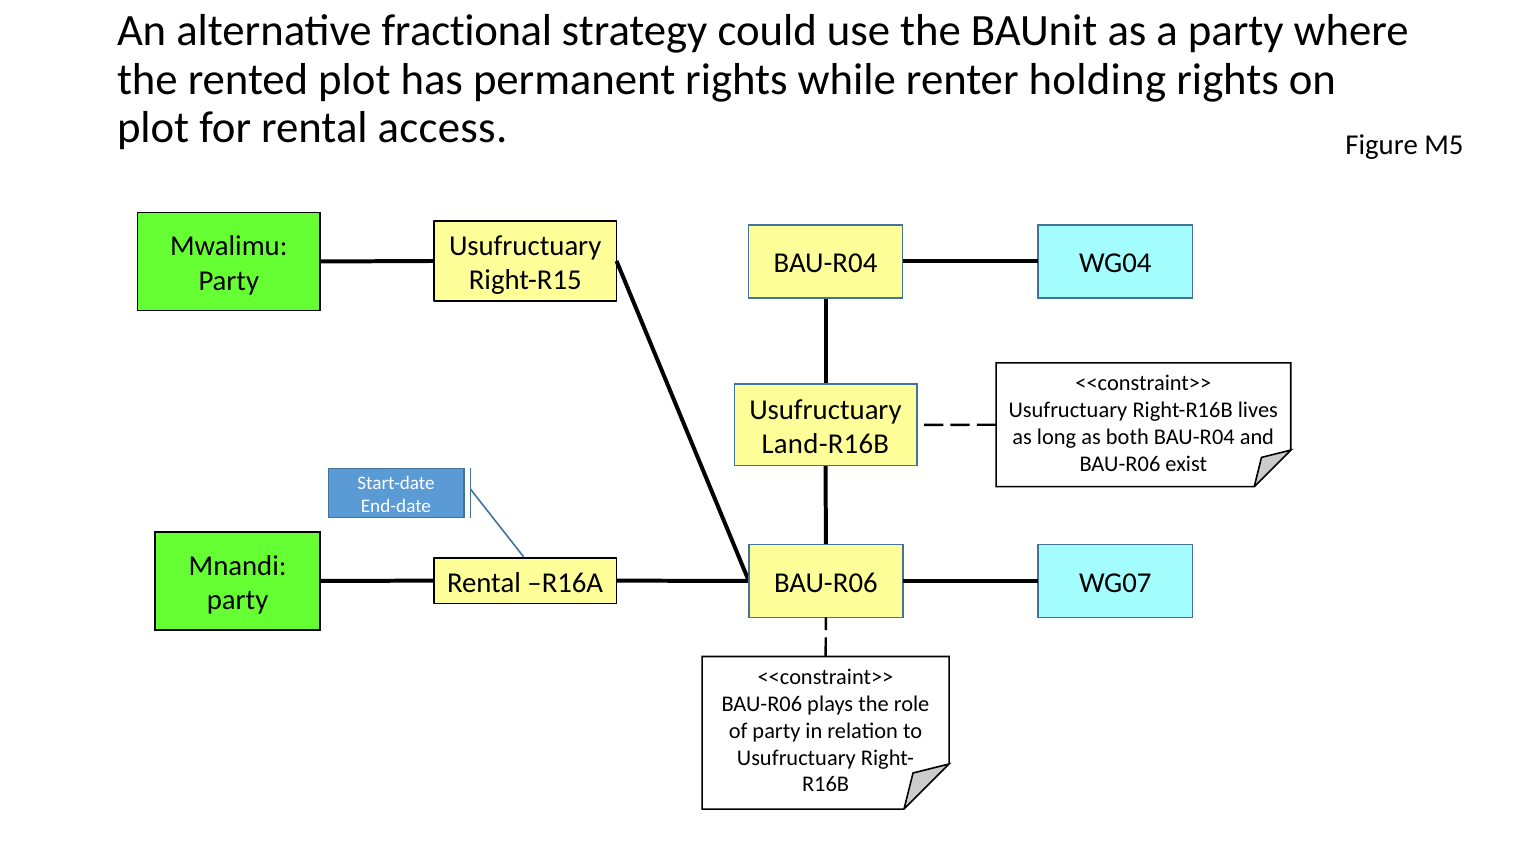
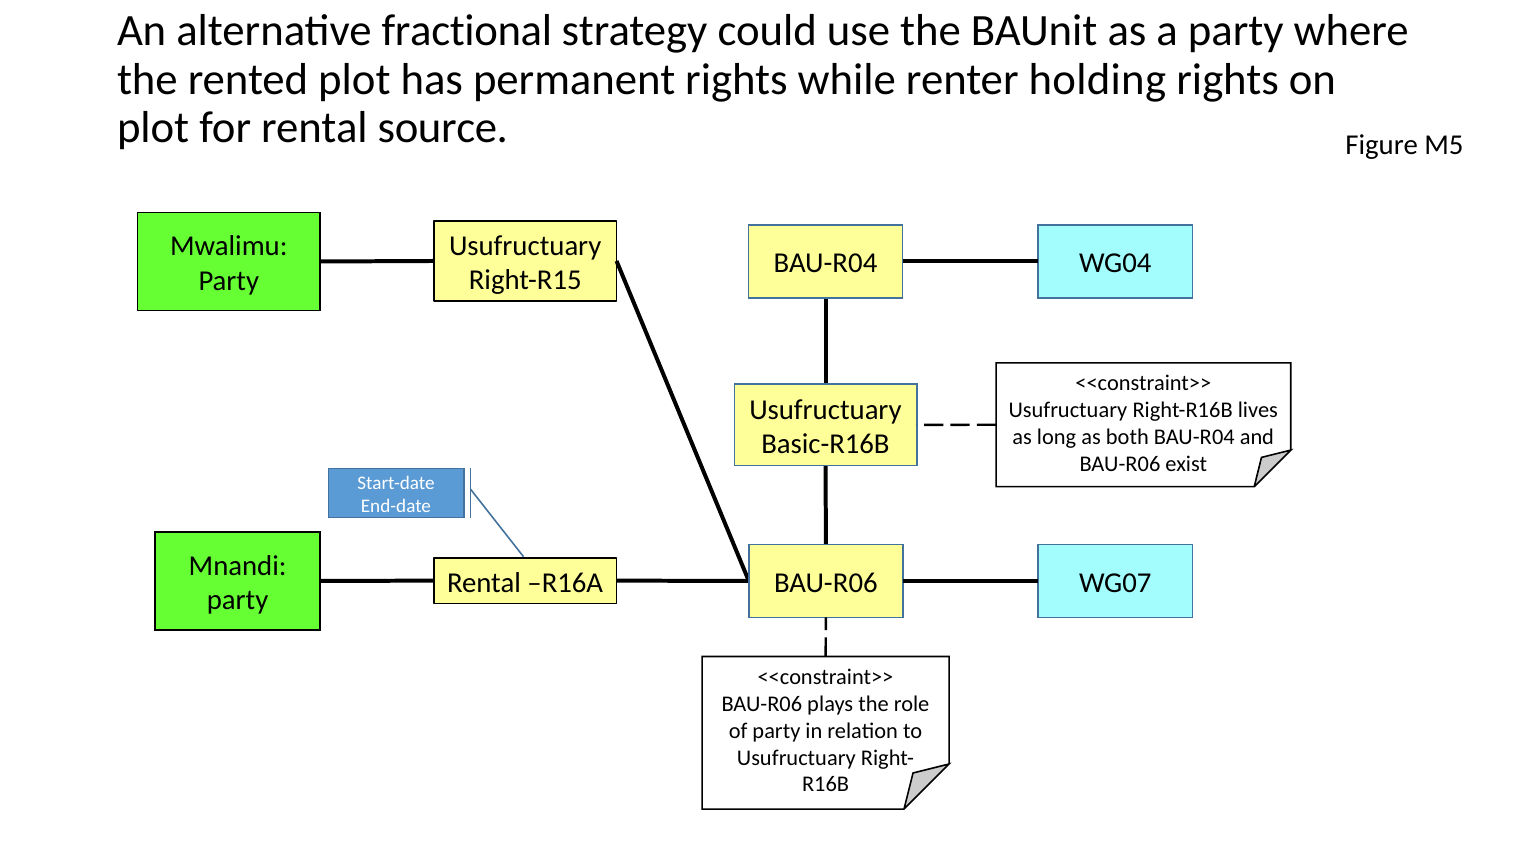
access: access -> source (443, 128)
Land-R16B: Land-R16B -> Basic-R16B (825, 444)
